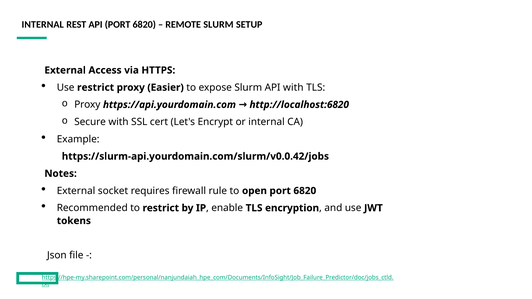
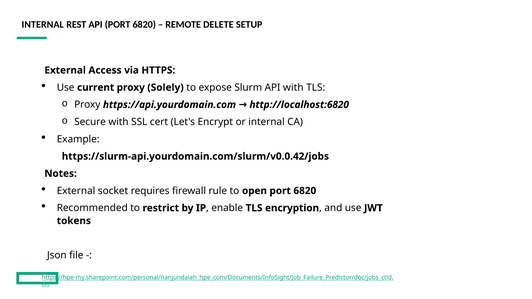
REMOTE SLURM: SLURM -> DELETE (218, 24)
Use restrict: restrict -> current (96, 88)
Easier: Easier -> Solely (166, 88)
